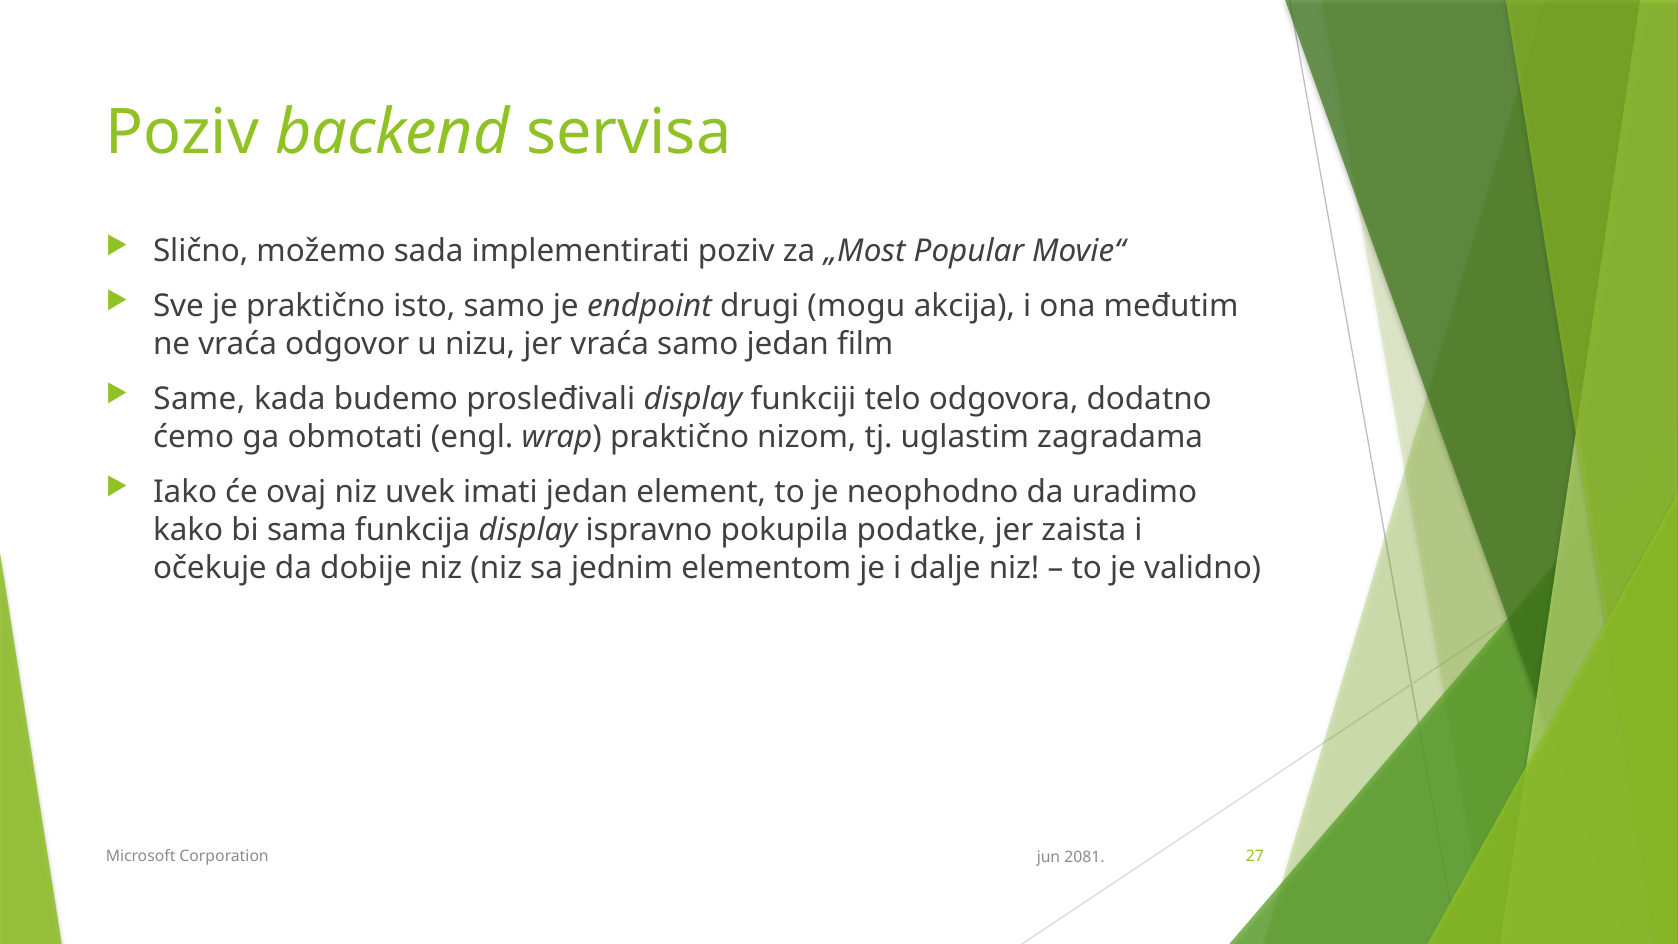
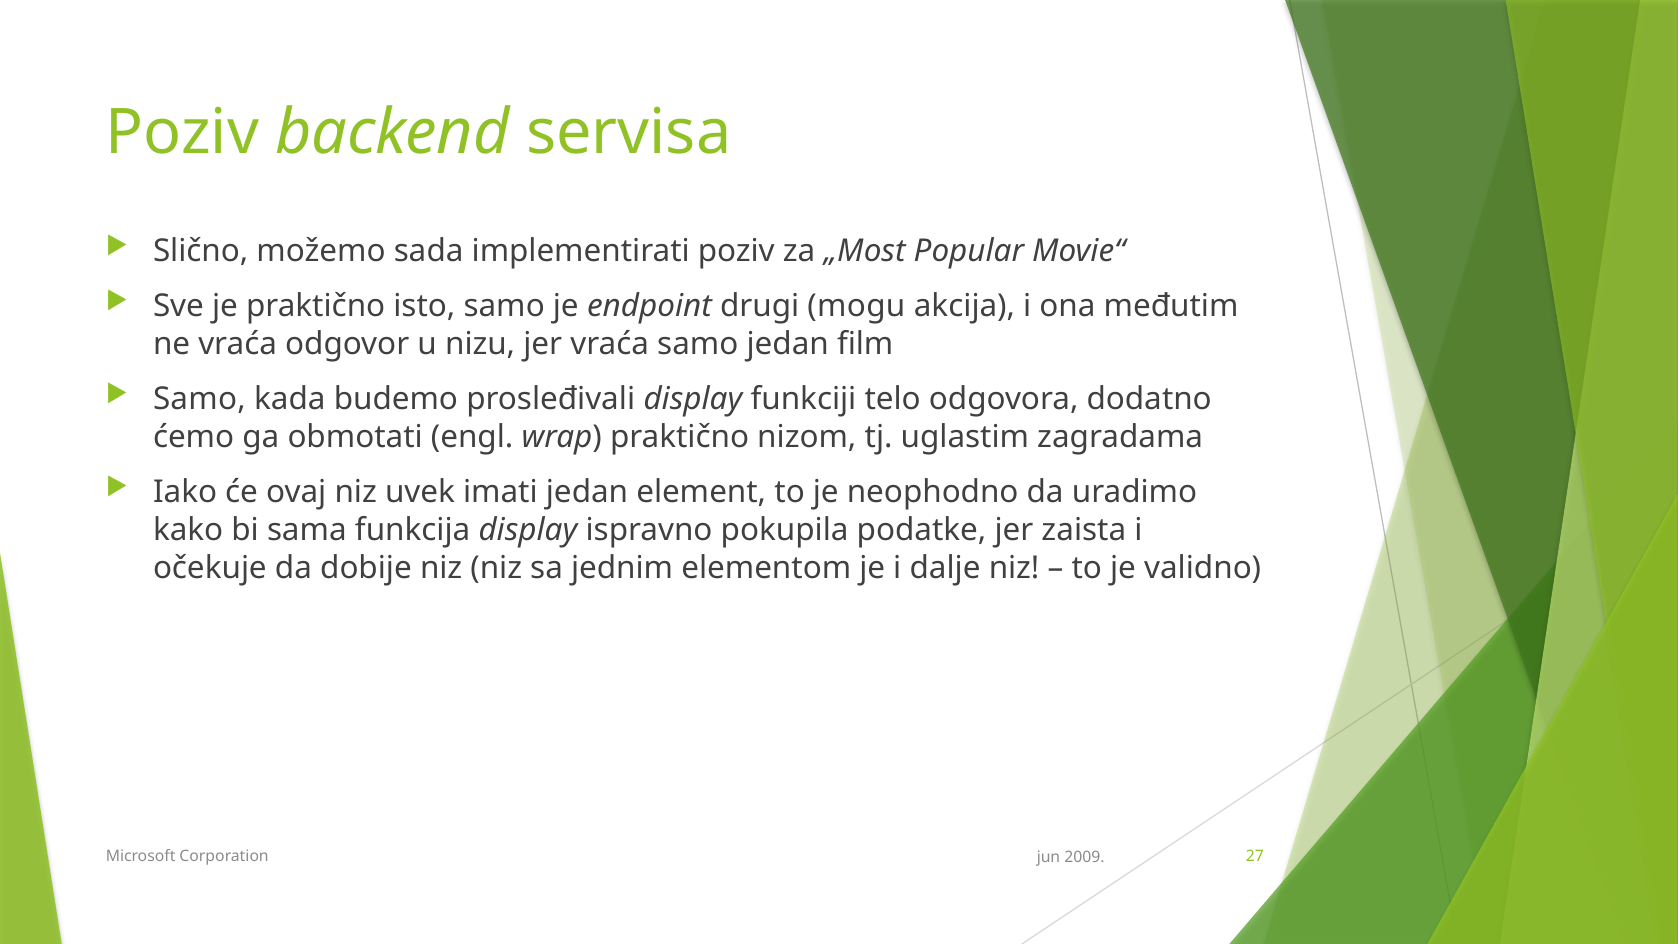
Same: Same -> Samo (199, 399)
2081: 2081 -> 2009 (1084, 858)
